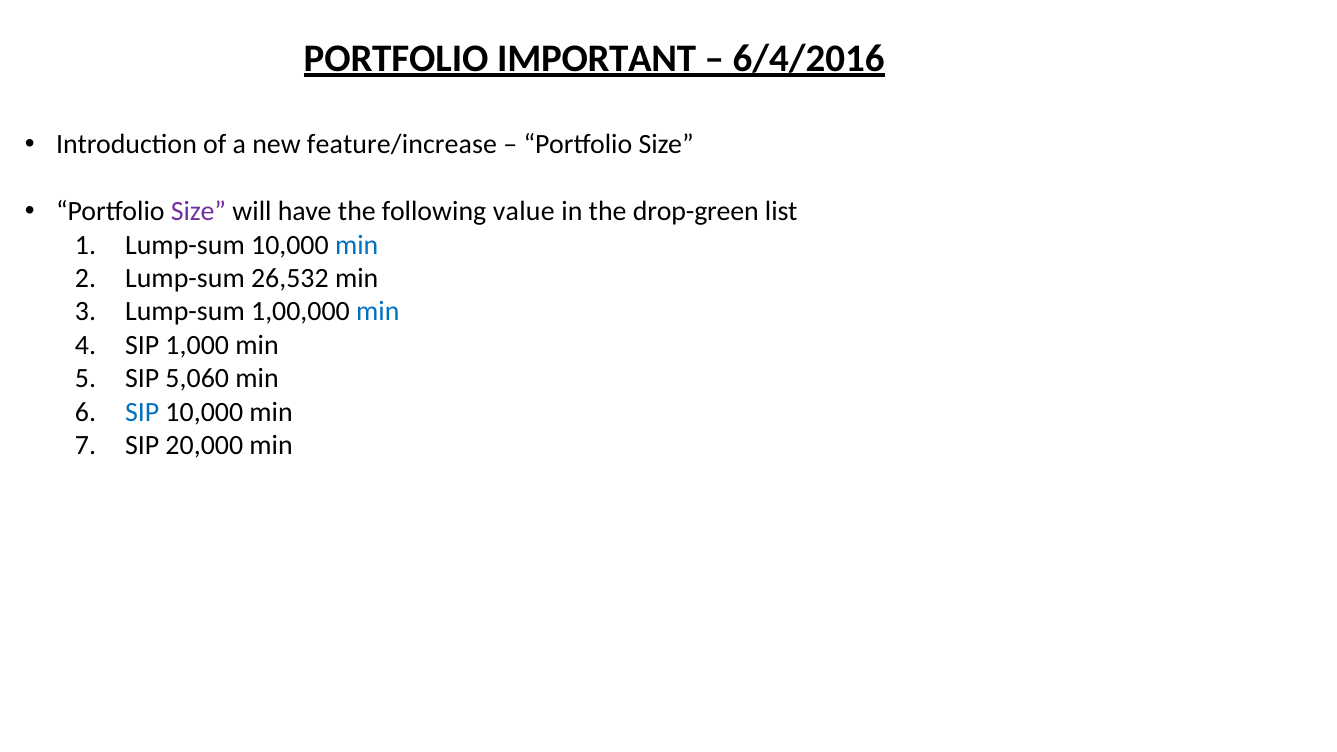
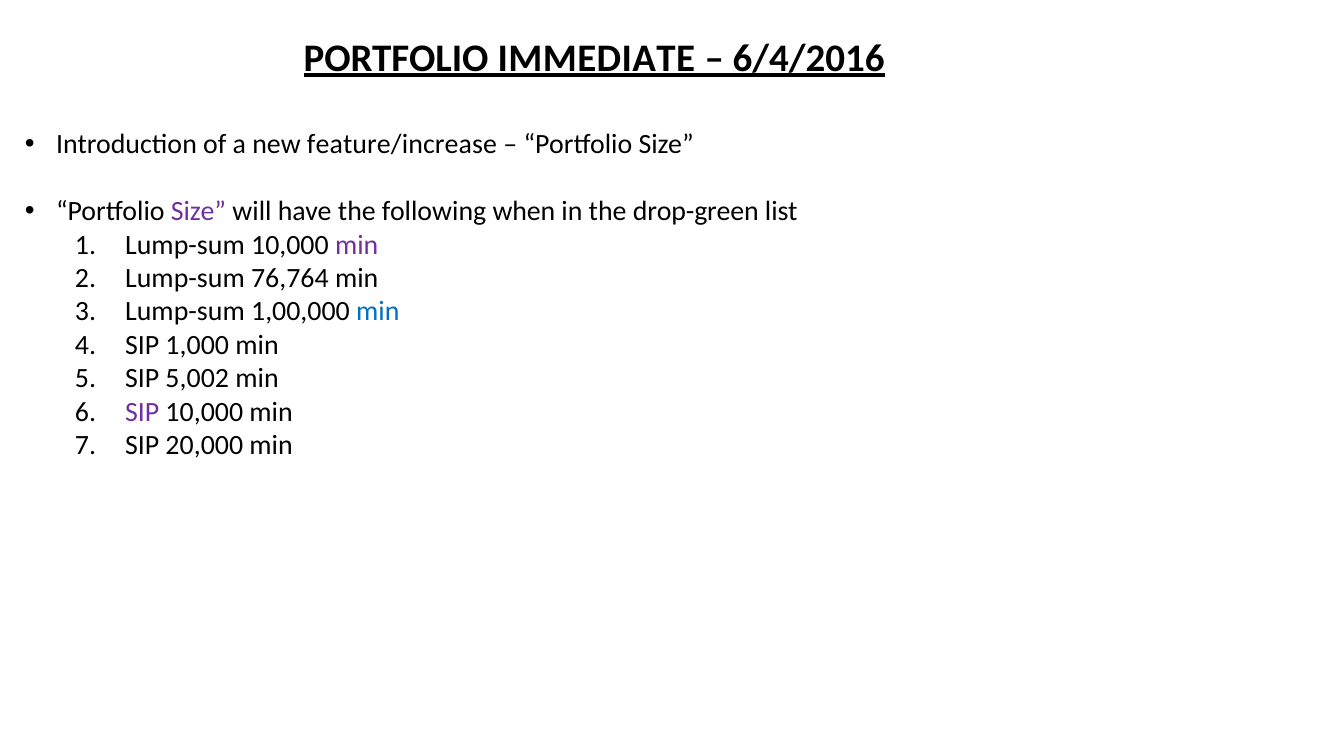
IMPORTANT: IMPORTANT -> IMMEDIATE (596, 58)
value: value -> when (524, 211)
min colour: blue -> purple (357, 245)
26,532: 26,532 -> 76,764 (290, 278)
5,060: 5,060 -> 5,002 (197, 379)
SIP colour: blue -> purple (142, 412)
